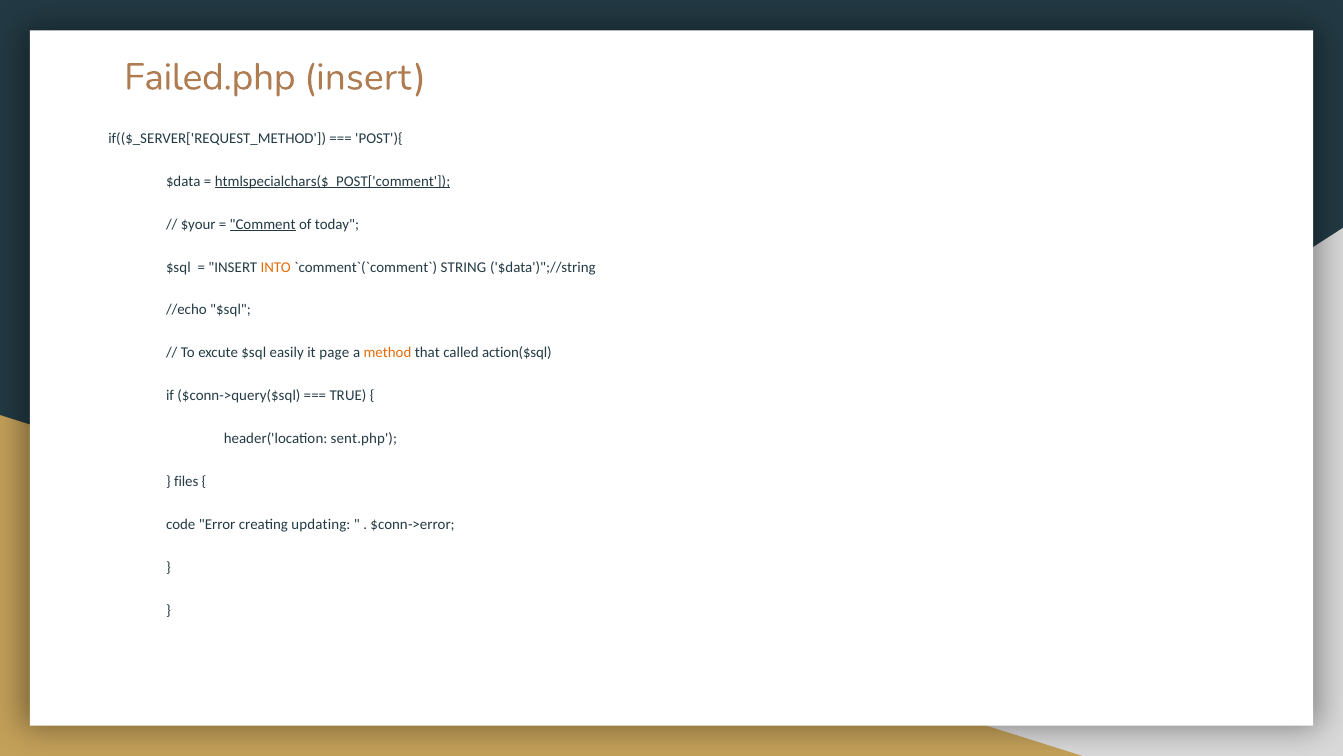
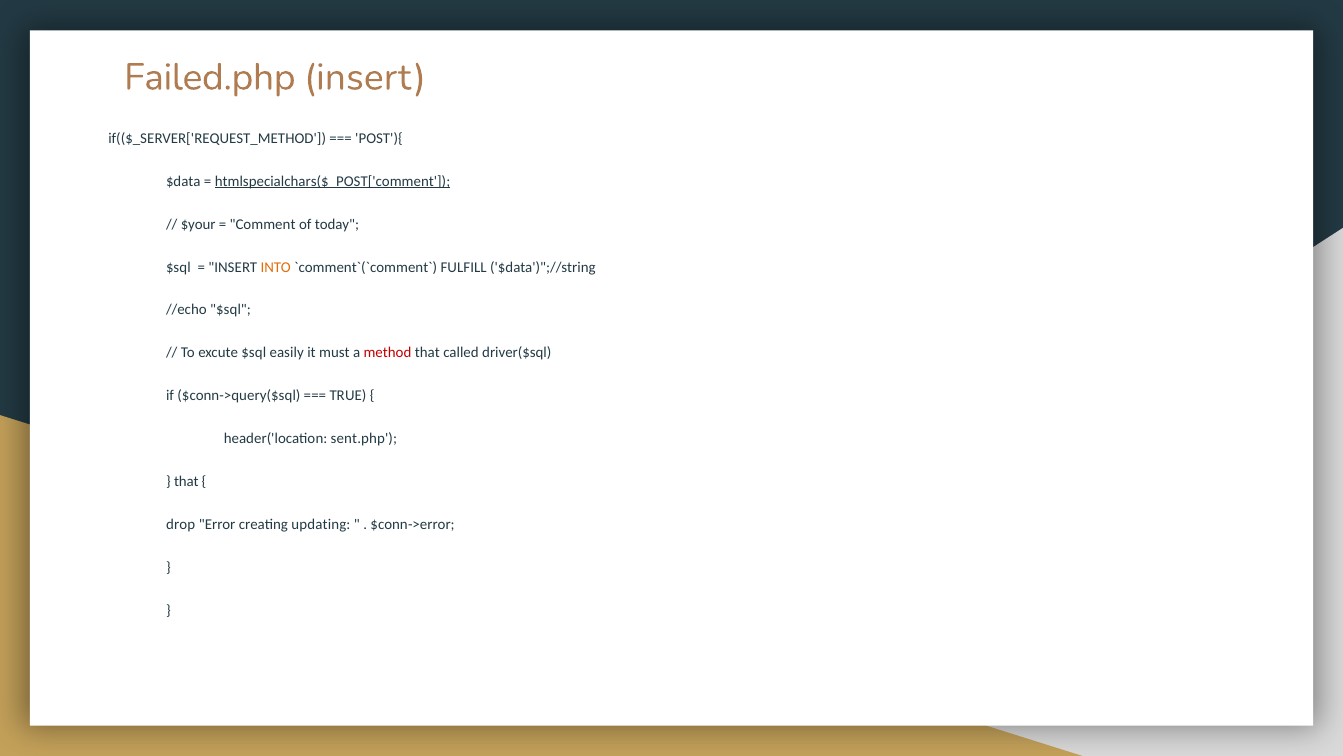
Comment underline: present -> none (263, 224)
STRING: STRING -> FULFILL (464, 267)
page: page -> must (334, 353)
method colour: orange -> red (387, 353)
action($sql: action($sql -> driver($sql (517, 353)
files: files -> that (186, 481)
code: code -> drop (181, 524)
